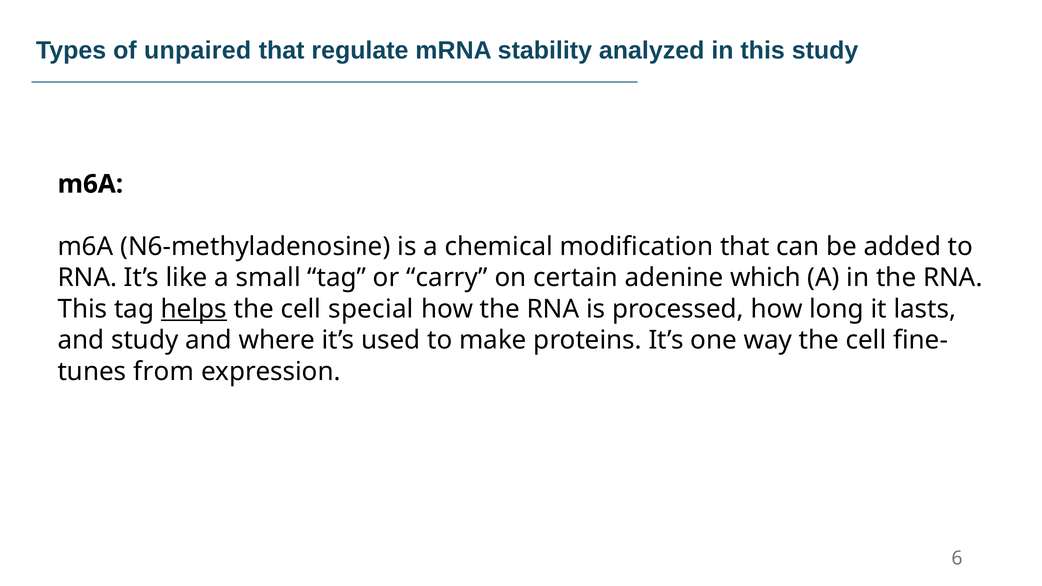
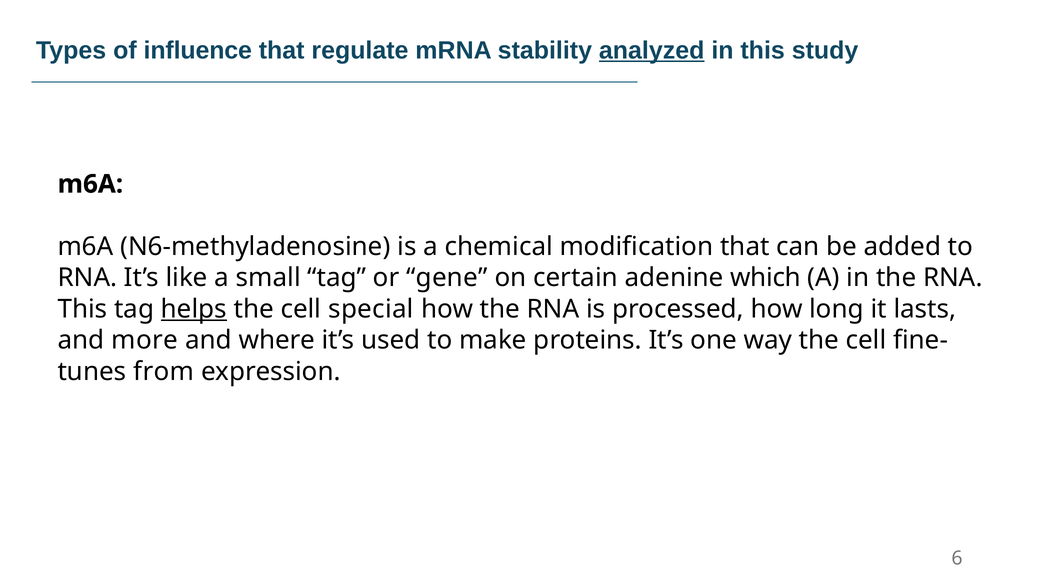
unpaired: unpaired -> influence (198, 51)
analyzed underline: none -> present (652, 51)
carry: carry -> gene (447, 278)
and study: study -> more (145, 340)
